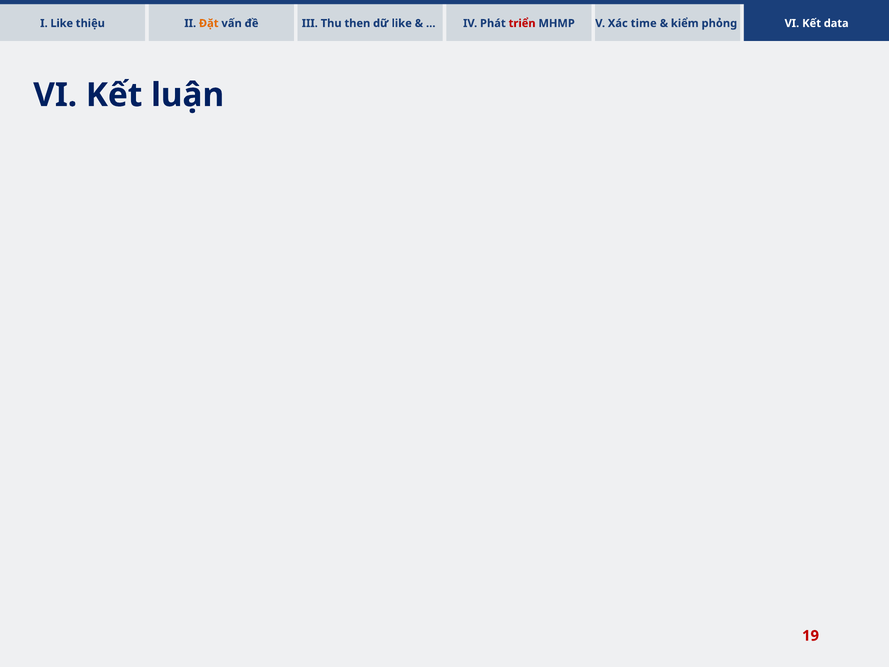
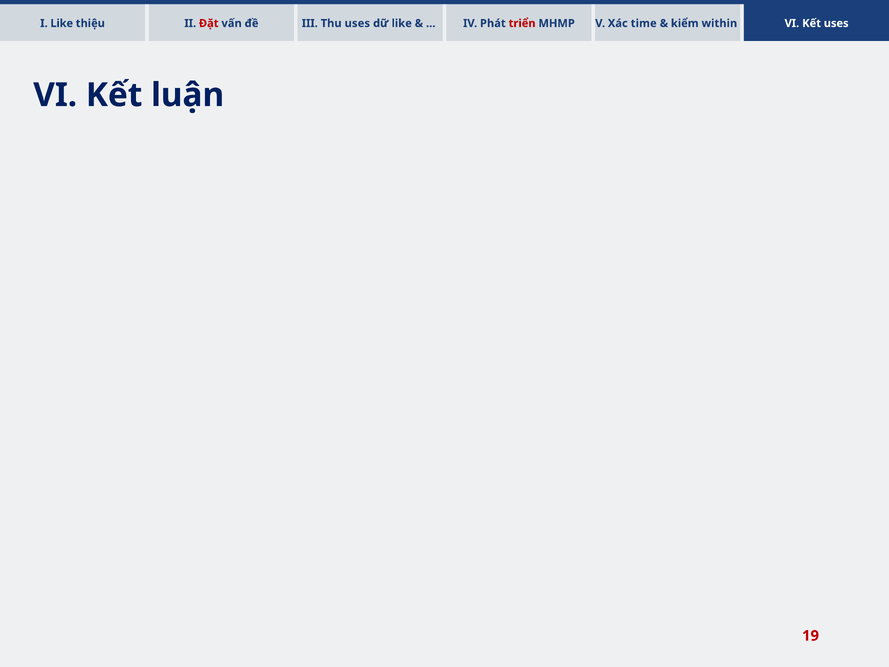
Đặt colour: orange -> red (209, 23)
Thu then: then -> uses (357, 23)
phỏng: phỏng -> within (719, 23)
Kết data: data -> uses (836, 23)
